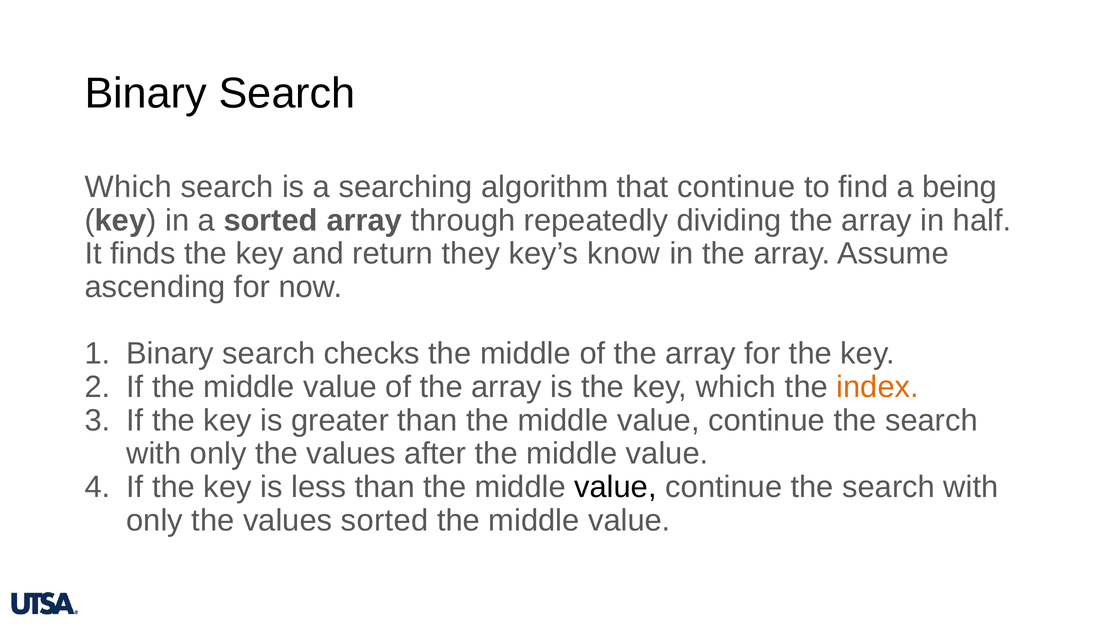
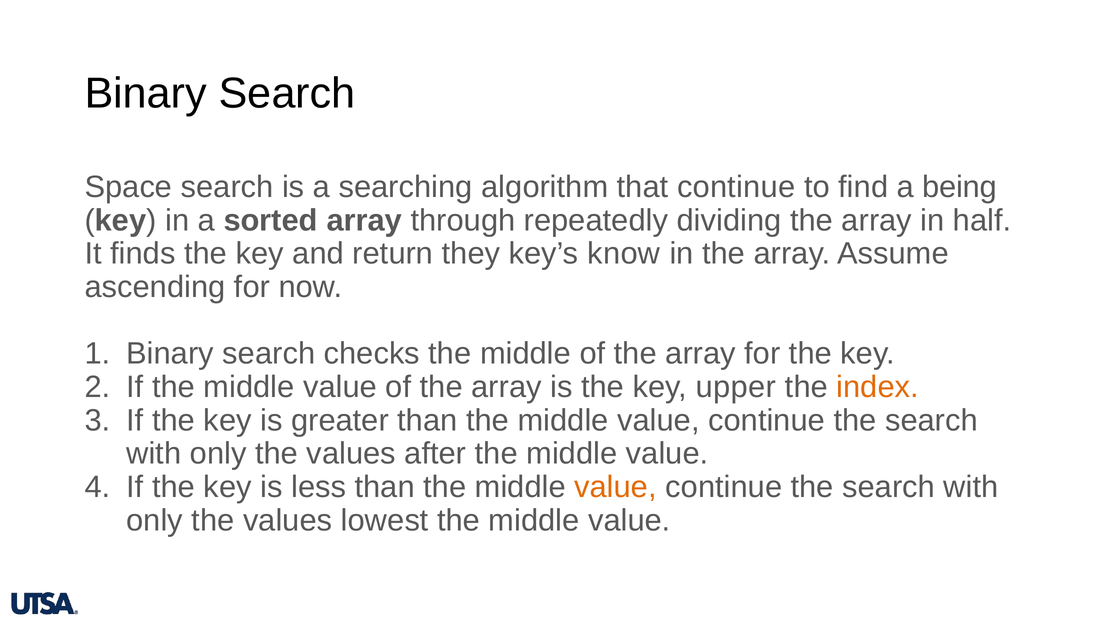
Which: Which -> Space (128, 187)
key which: which -> upper (736, 387)
value colour: black -> orange (616, 487)
values sorted: sorted -> lowest (385, 520)
